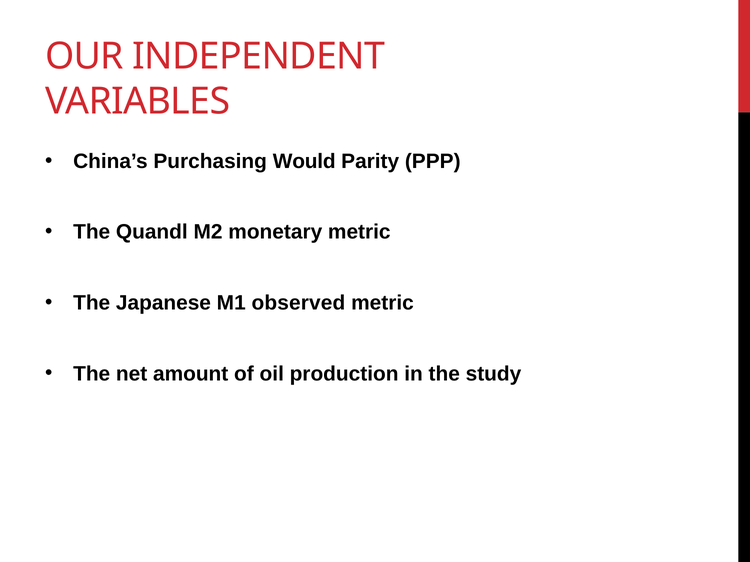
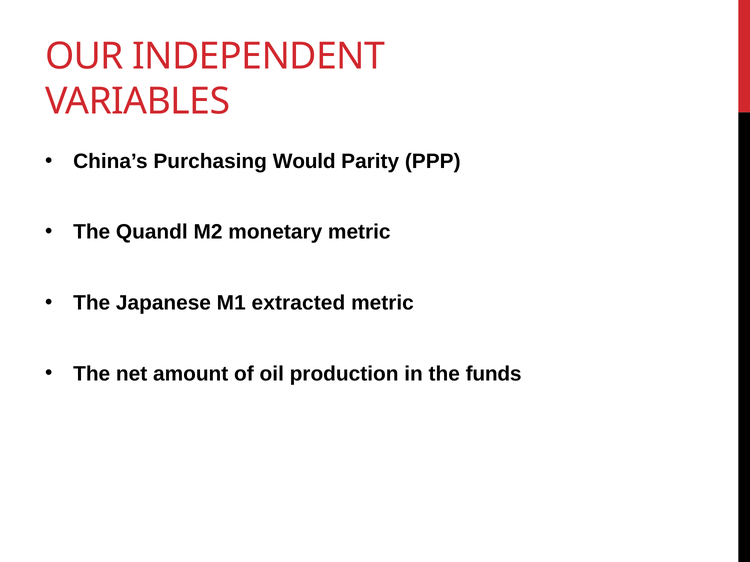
observed: observed -> extracted (298, 303)
study: study -> funds (494, 374)
